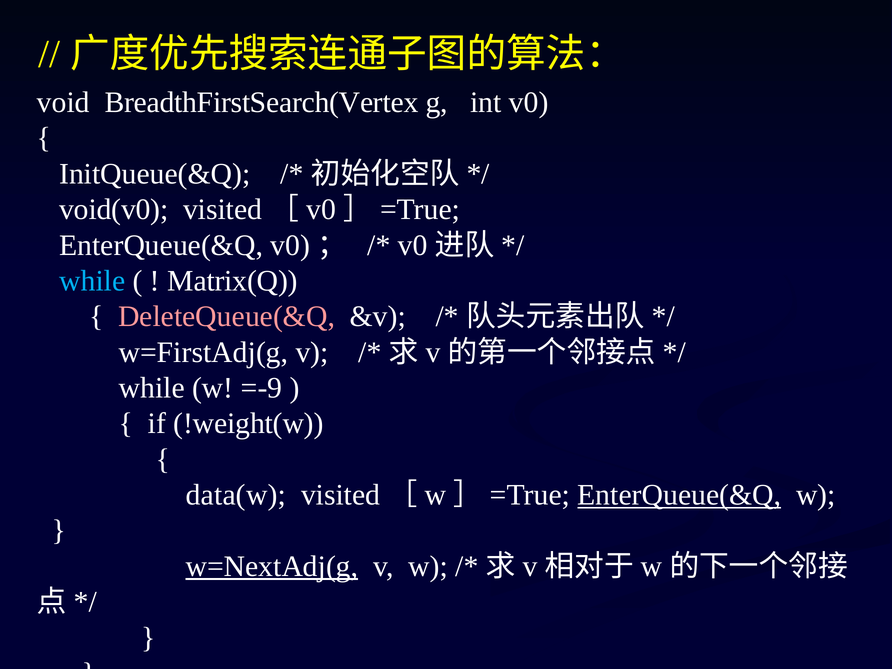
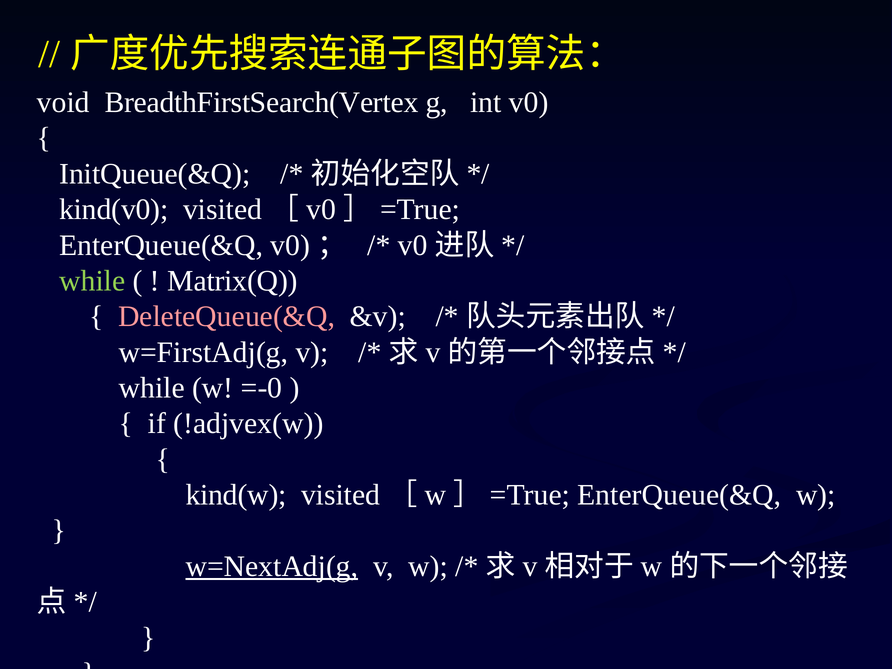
void(v0: void(v0 -> kind(v0 (114, 210)
while colour: light blue -> light green (92, 281)
=-9: =-9 -> =-0 (262, 388)
!weight(w: !weight(w -> !adjvex(w (248, 424)
data(w: data(w -> kind(w (236, 495)
EnterQueue(&Q underline: present -> none (679, 495)
